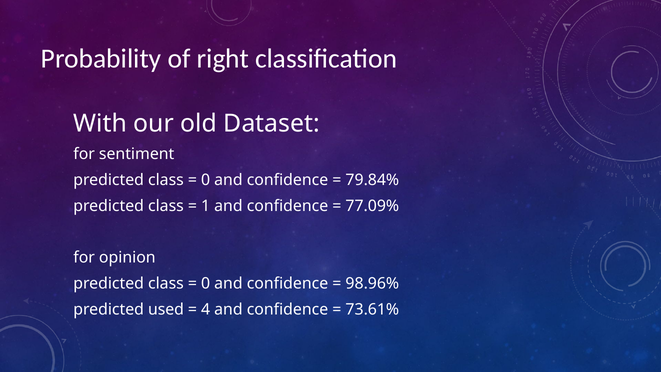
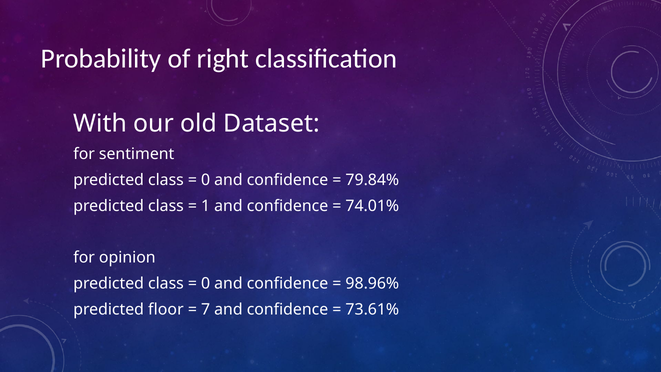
77.09%: 77.09% -> 74.01% (372, 206)
used: used -> floor (166, 309)
4: 4 -> 7 (206, 309)
